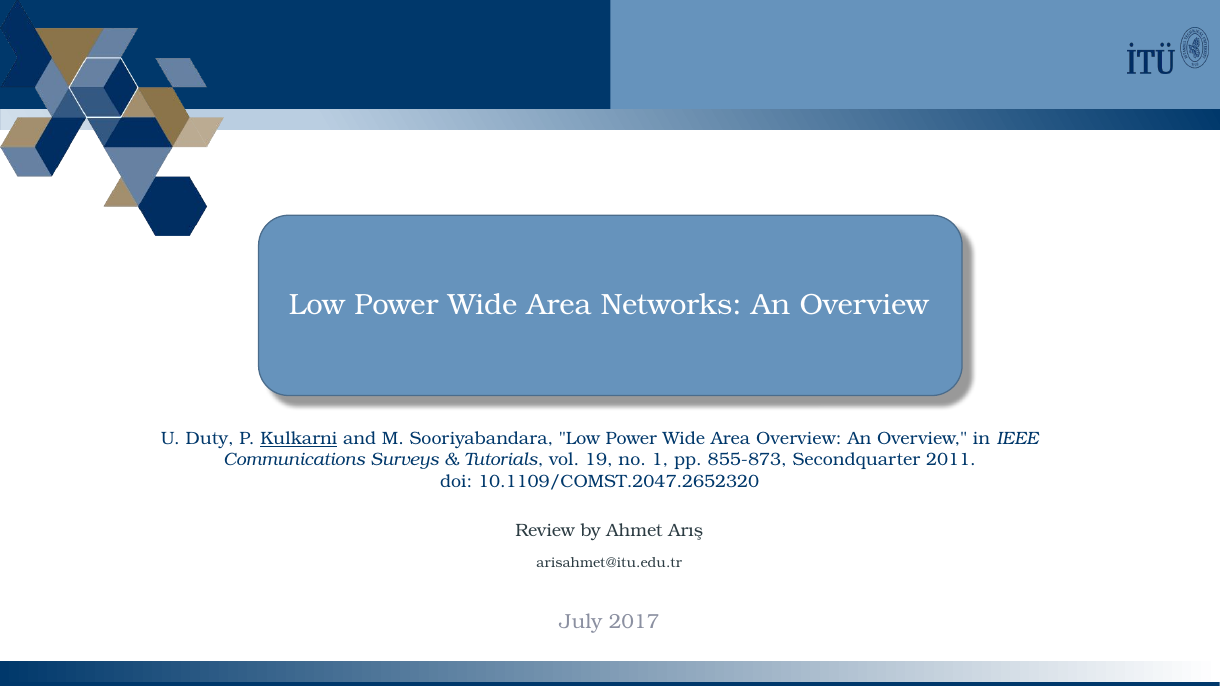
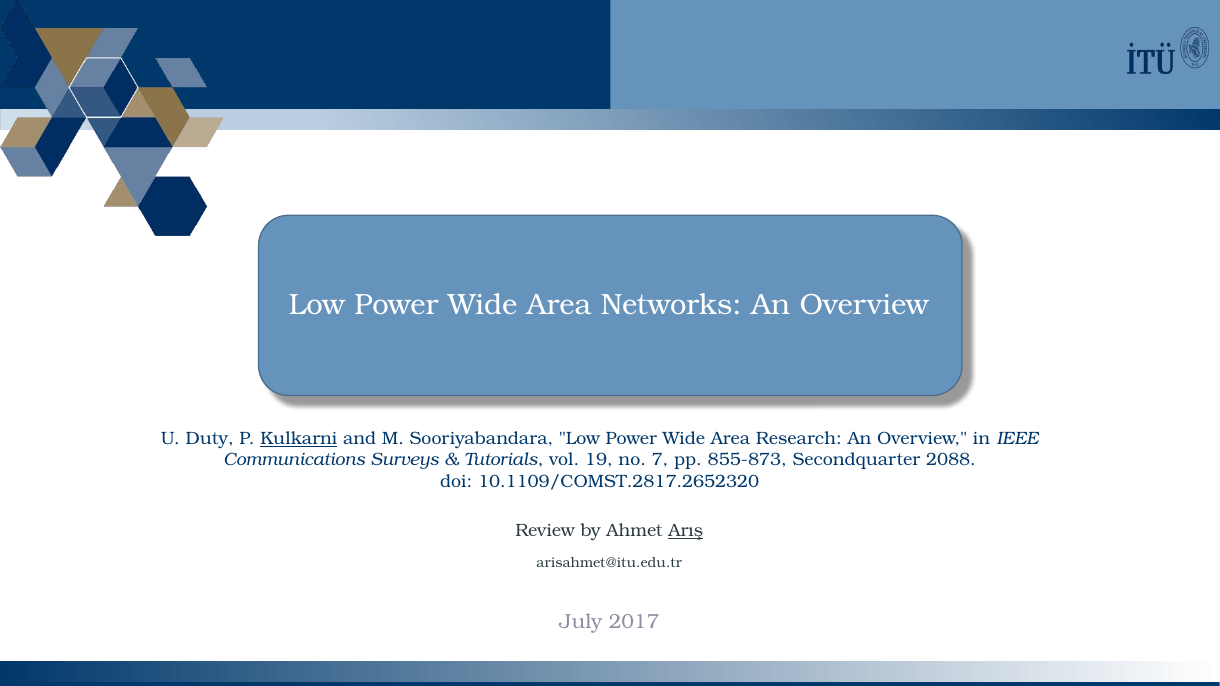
Area Overview: Overview -> Research (799, 439)
1: 1 -> 7 (660, 460)
2011: 2011 -> 2088 (951, 460)
10.1109/COMST.2047.2652320: 10.1109/COMST.2047.2652320 -> 10.1109/COMST.2817.2652320 (619, 482)
Arış underline: none -> present (686, 531)
